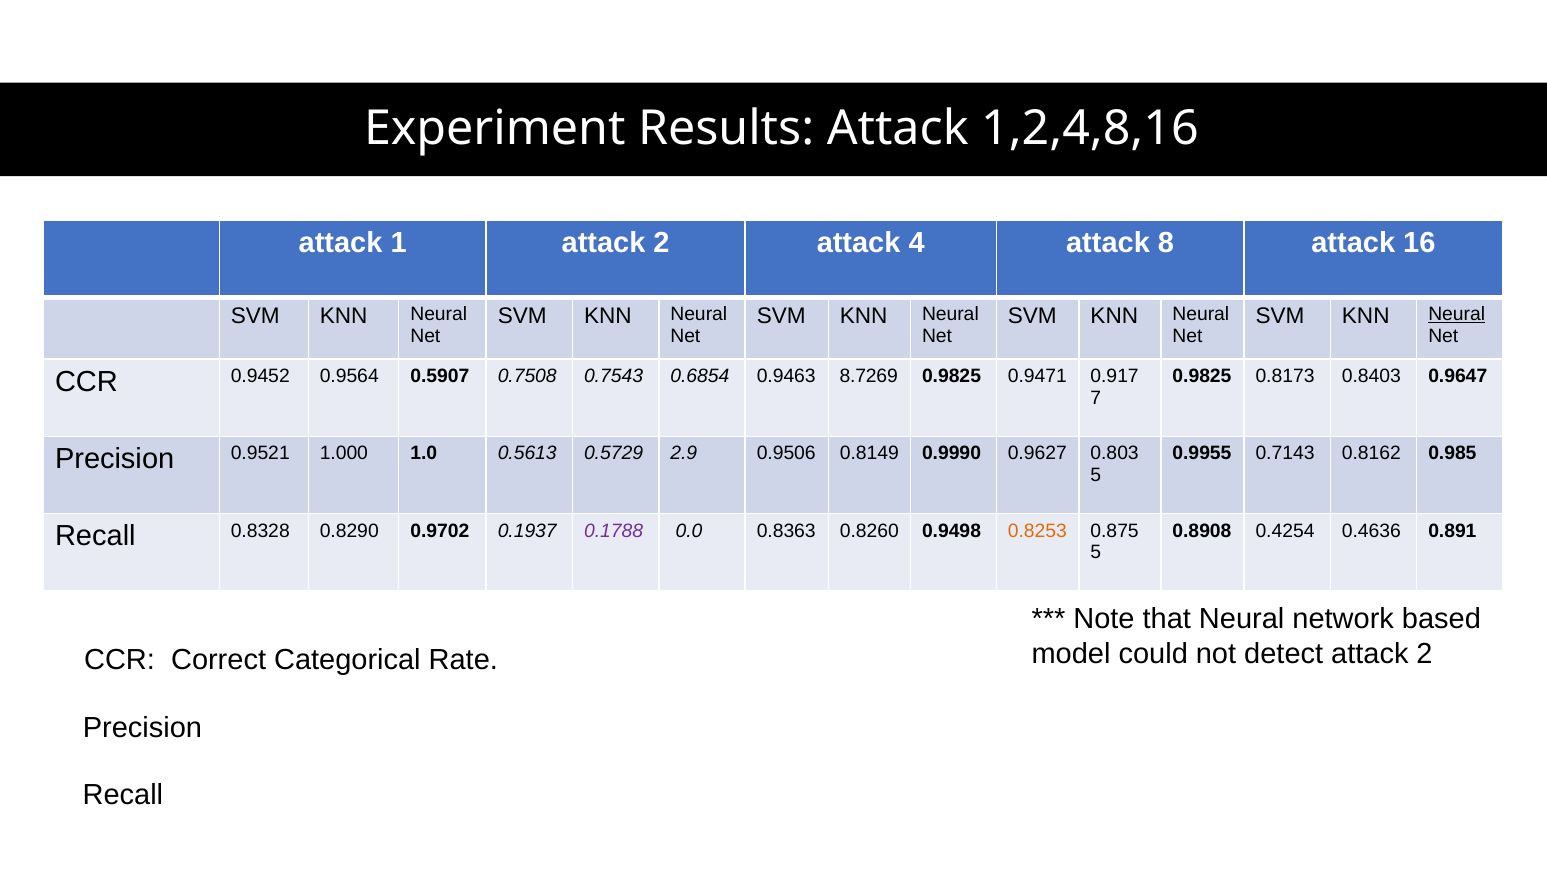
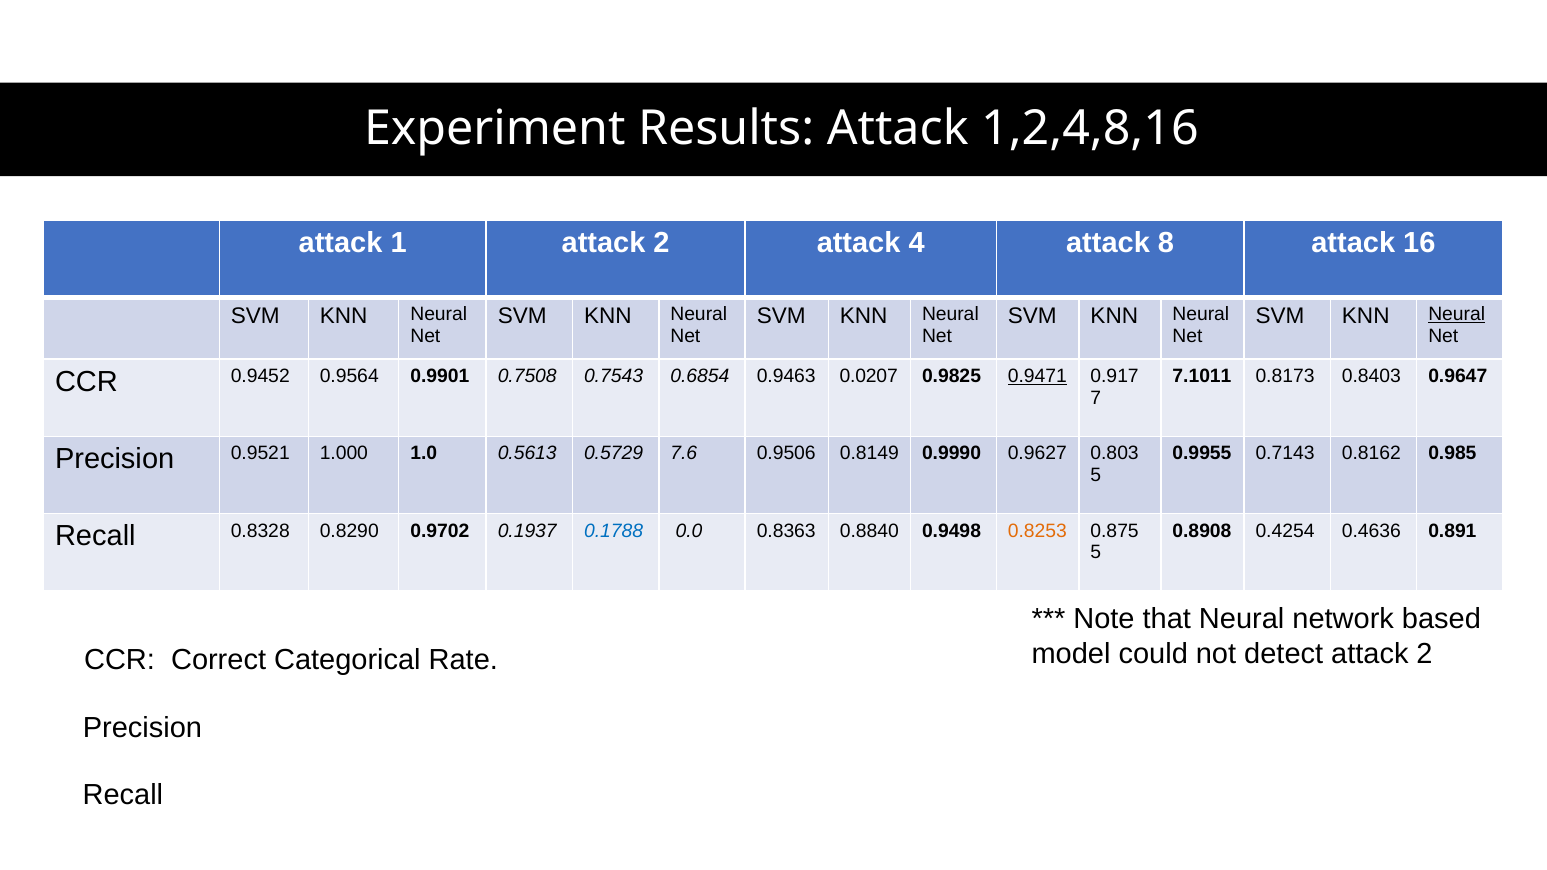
0.9825: 0.9825 -> 7.1011 (1202, 376)
0.5907: 0.5907 -> 0.9901 (440, 376)
8.7269: 8.7269 -> 0.0207 (869, 376)
0.9471 underline: none -> present (1037, 376)
2.9: 2.9 -> 7.6 (684, 453)
0.1788 colour: purple -> blue (614, 531)
0.8260: 0.8260 -> 0.8840 (869, 531)
